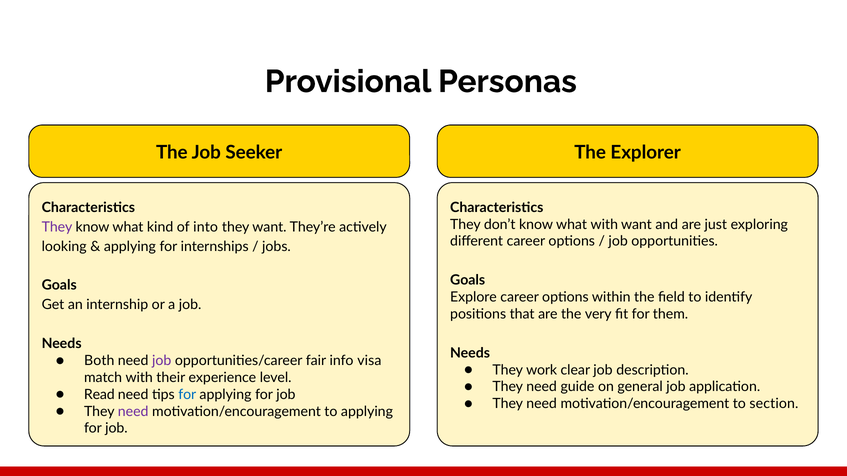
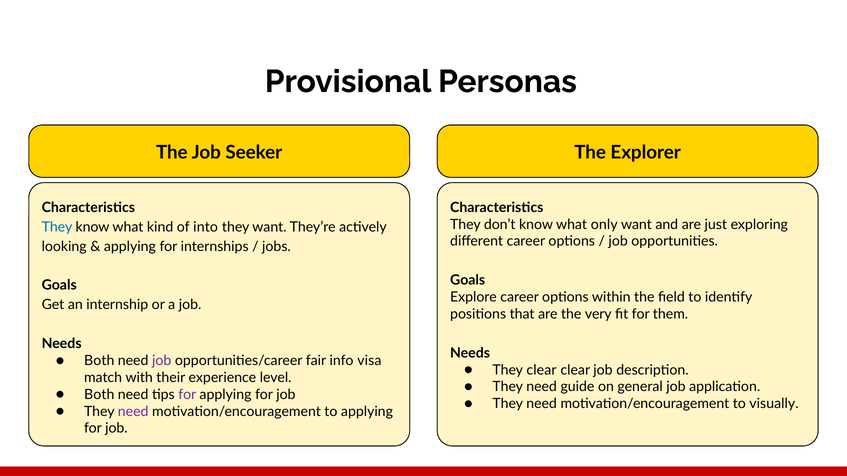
what with: with -> only (604, 225)
They colour: purple -> blue (57, 227)
They work: work -> clear (542, 370)
Read: Read -> Both (99, 395)
for colour: blue -> purple (187, 395)
section: section -> visually (774, 404)
